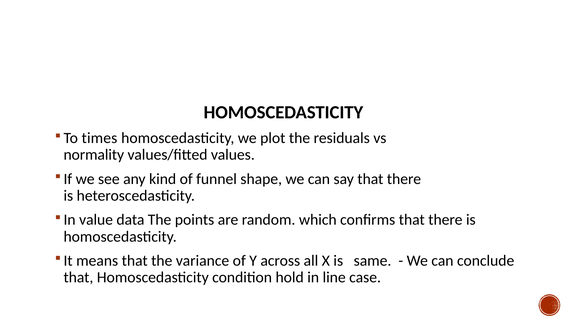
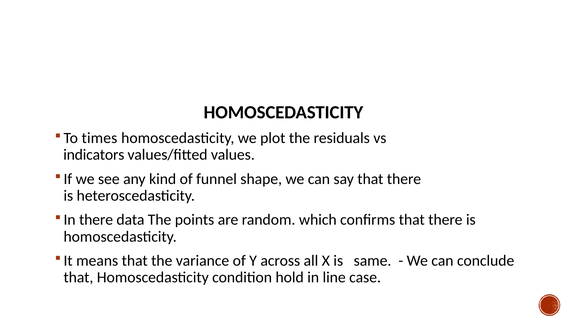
normality: normality -> indicators (94, 155)
value: value -> there (96, 220)
